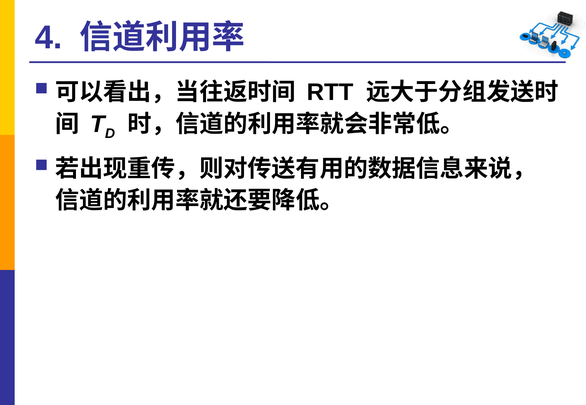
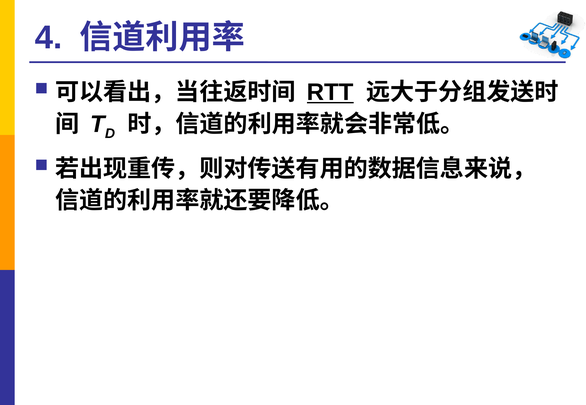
RTT underline: none -> present (330, 92)
